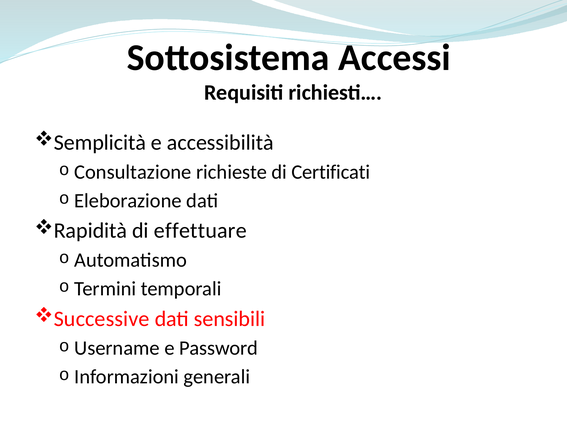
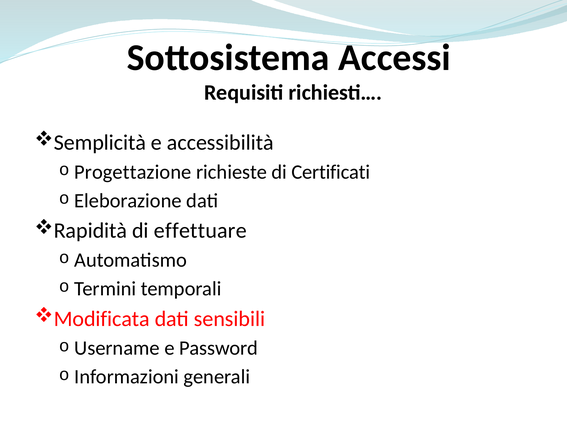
Consultazione: Consultazione -> Progettazione (133, 172)
Successive: Successive -> Modificata (102, 319)
